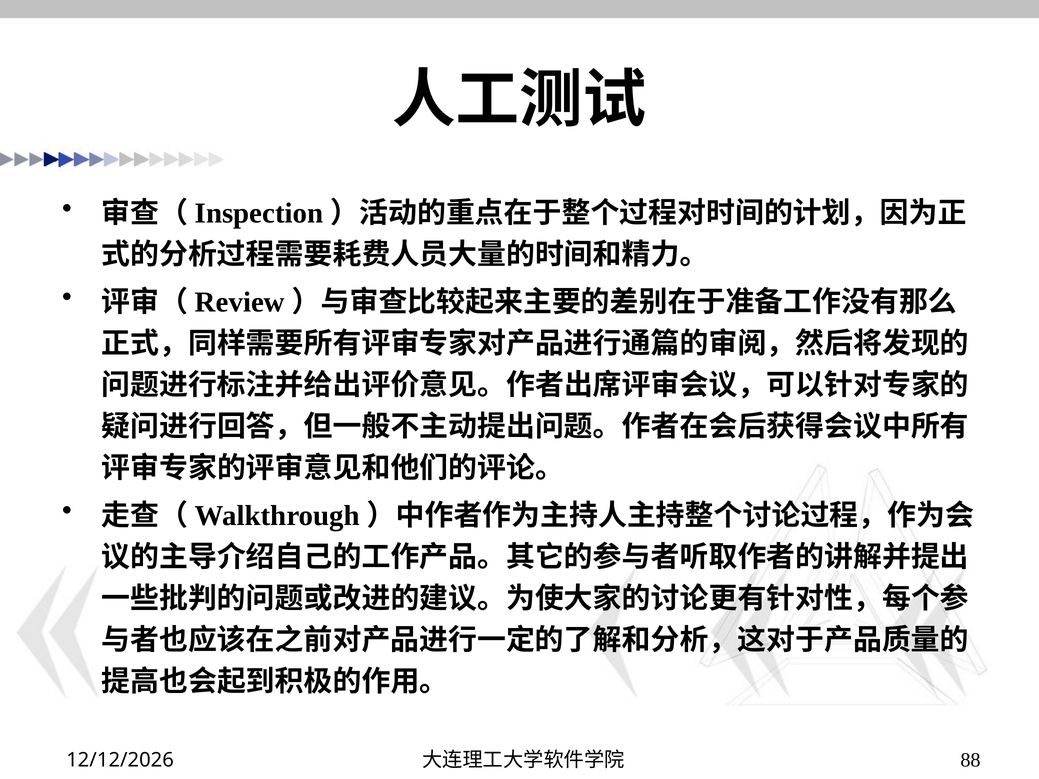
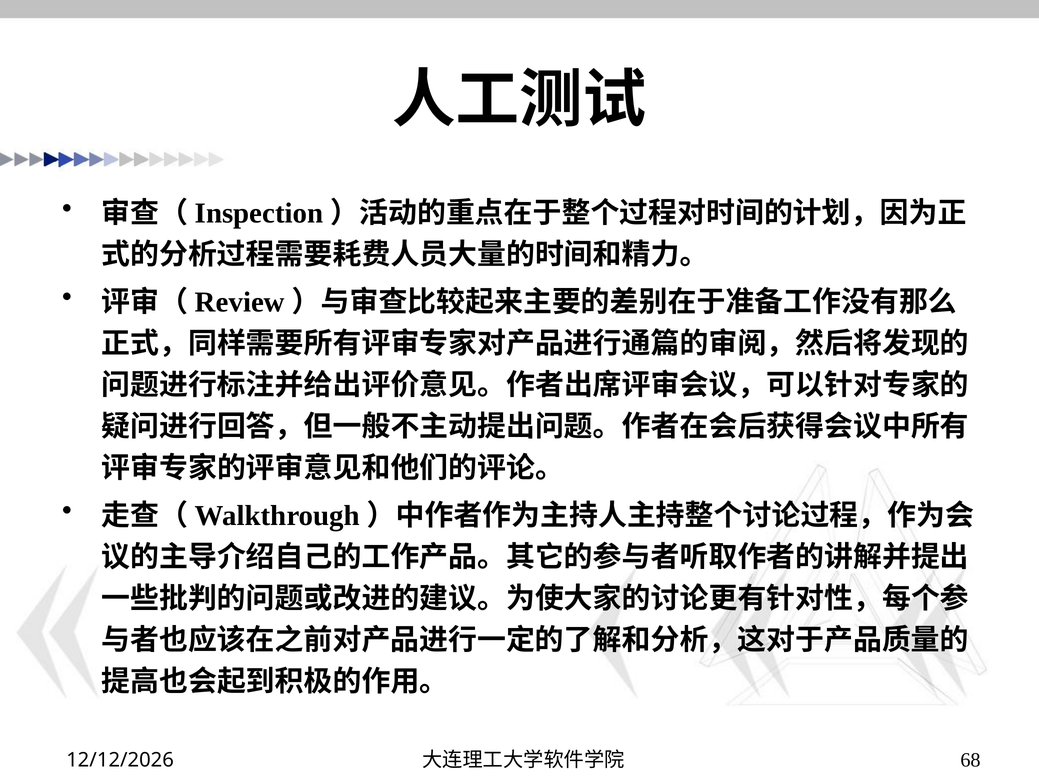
88: 88 -> 68 (970, 760)
